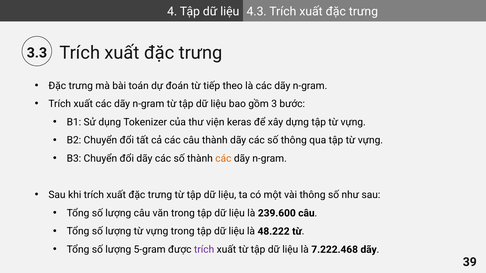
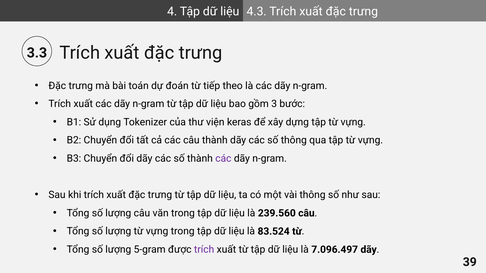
các colour: orange -> purple (223, 159)
239.600: 239.600 -> 239.560 (277, 213)
48.222: 48.222 -> 83.524 (274, 232)
7.222.468: 7.222.468 -> 7.096.497 (335, 250)
